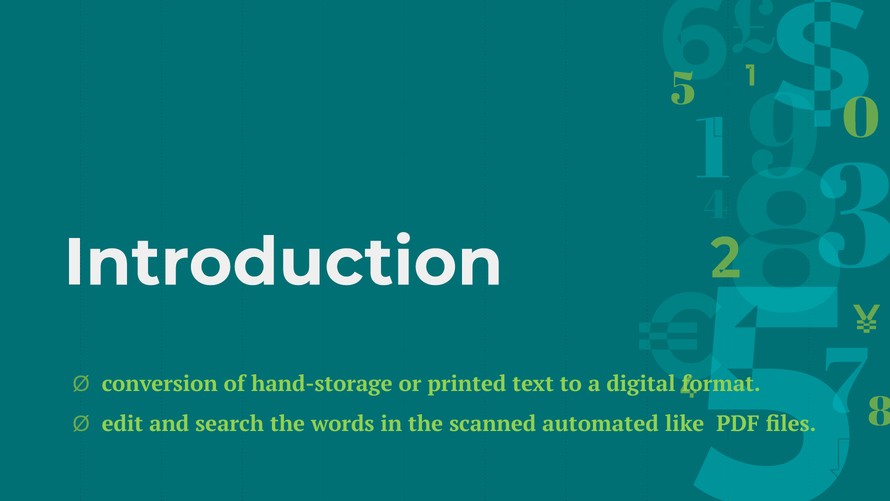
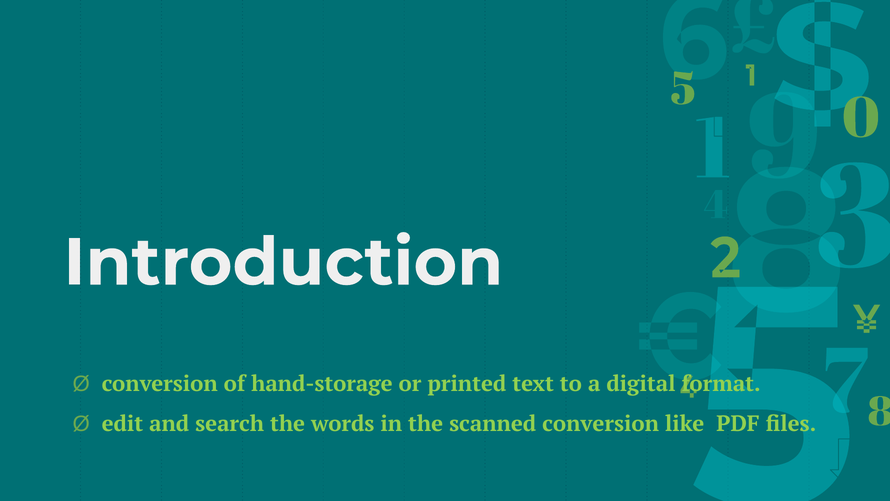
scanned automated: automated -> conversion (601, 424)
